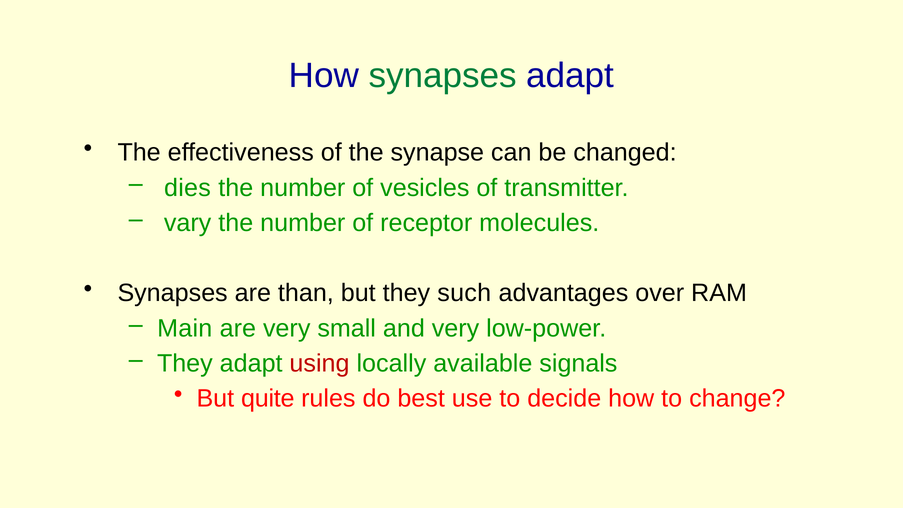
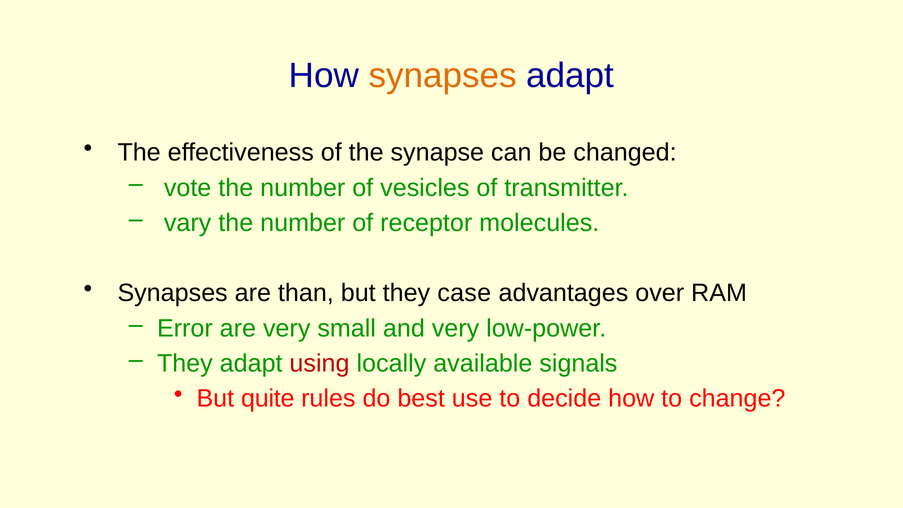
synapses colour: green -> orange (443, 75)
dies: dies -> vote (188, 188)
such: such -> case (464, 293)
Main: Main -> Error (185, 328)
